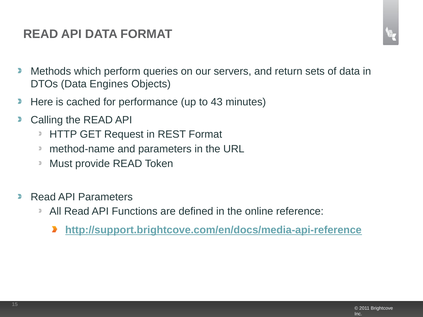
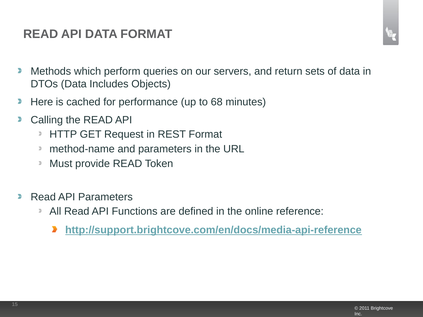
Engines: Engines -> Includes (109, 84)
43: 43 -> 68 (217, 102)
